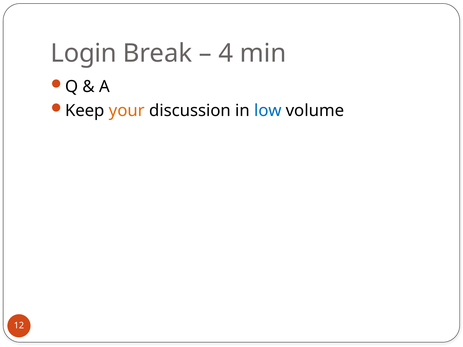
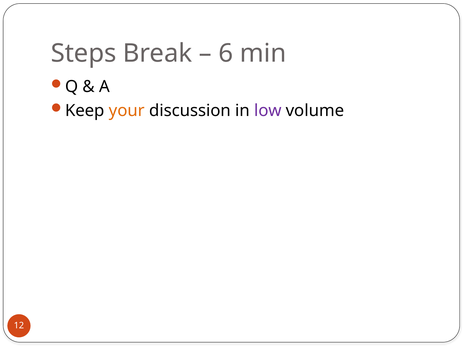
Login: Login -> Steps (84, 54)
4: 4 -> 6 (226, 54)
low colour: blue -> purple (268, 111)
